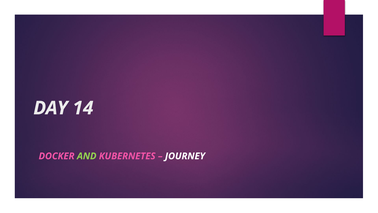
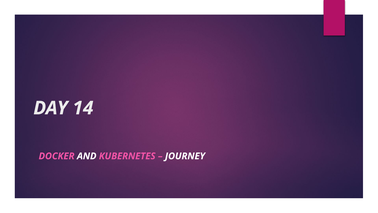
AND colour: light green -> white (87, 156)
